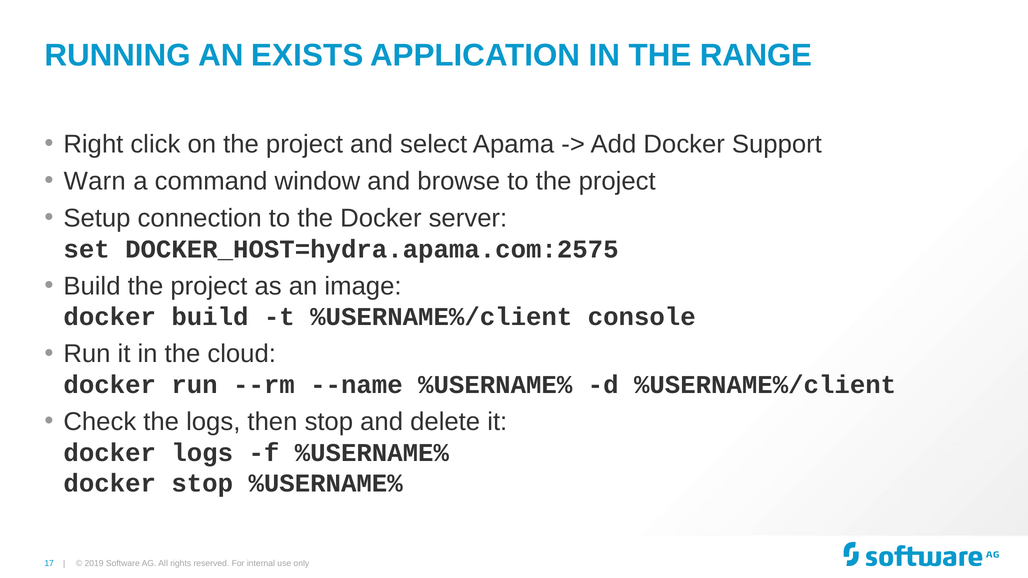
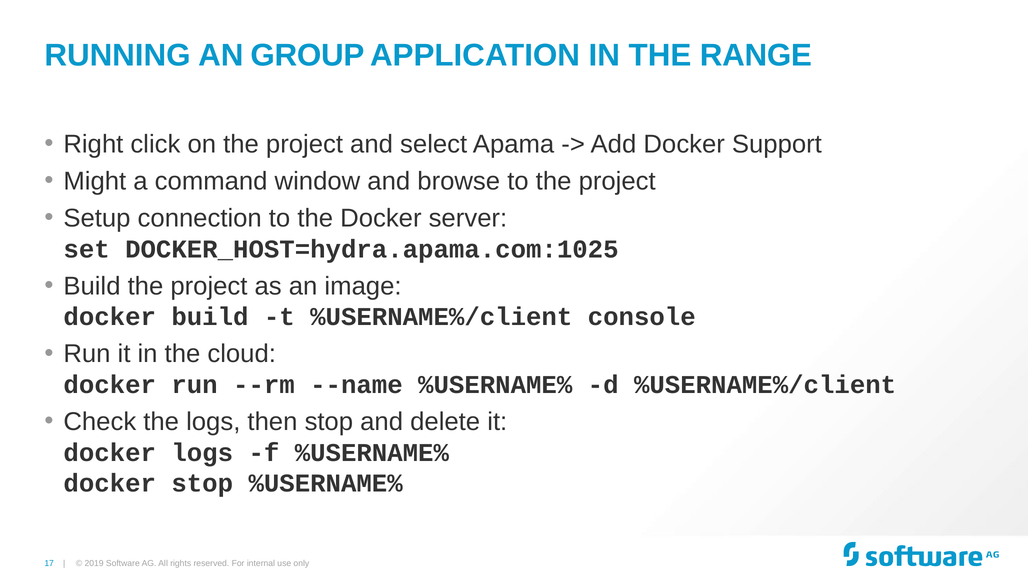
EXISTS: EXISTS -> GROUP (307, 56)
Warn: Warn -> Might (95, 181)
DOCKER_HOST=hydra.apama.com:2575: DOCKER_HOST=hydra.apama.com:2575 -> DOCKER_HOST=hydra.apama.com:1025 (372, 249)
